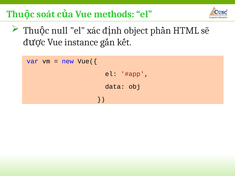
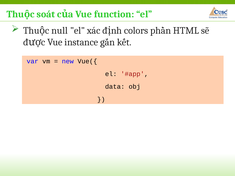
methods: methods -> function (114, 14)
object: object -> colors (136, 31)
